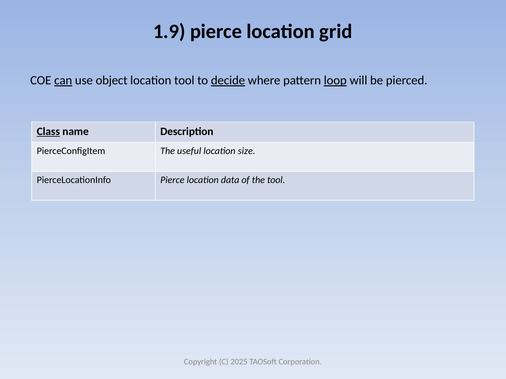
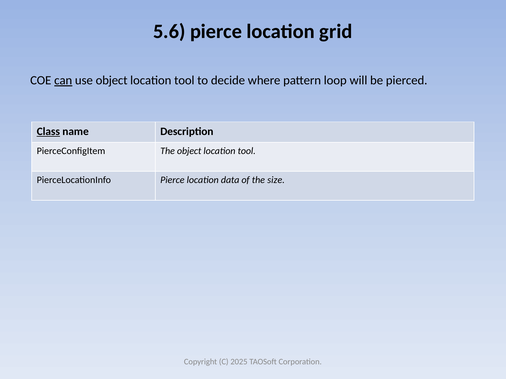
1.9: 1.9 -> 5.6 (169, 31)
decide underline: present -> none (228, 81)
loop underline: present -> none (335, 81)
The useful: useful -> object (189, 151)
size: size -> tool (247, 151)
the tool: tool -> size (276, 180)
